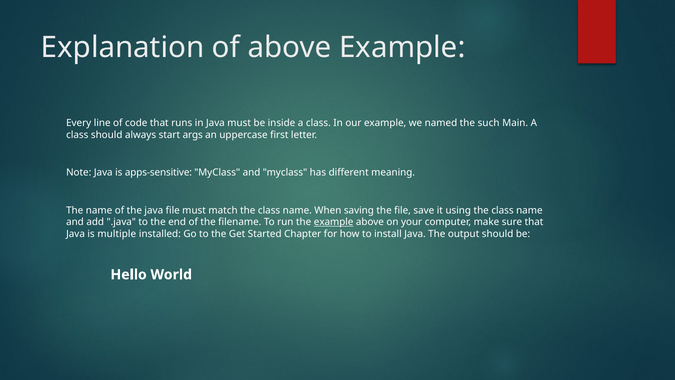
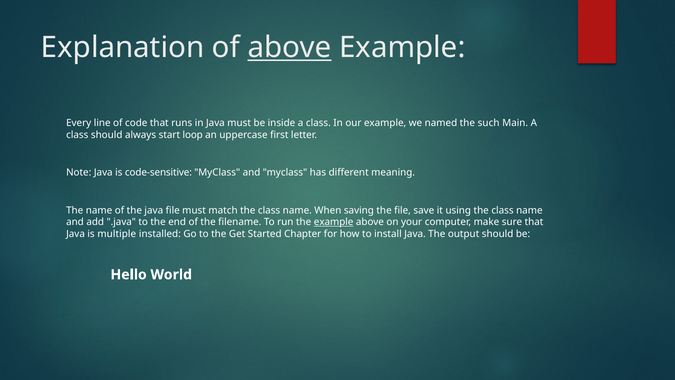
above underline: none -> present (290, 47)
args: args -> loop (193, 135)
apps-sensitive: apps-sensitive -> code-sensitive (158, 172)
